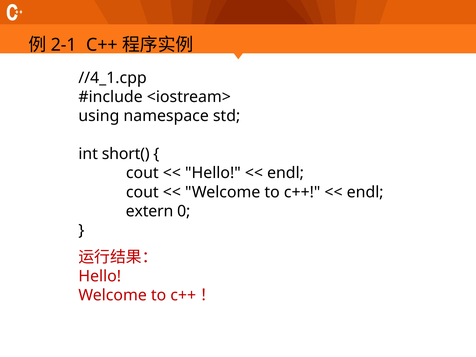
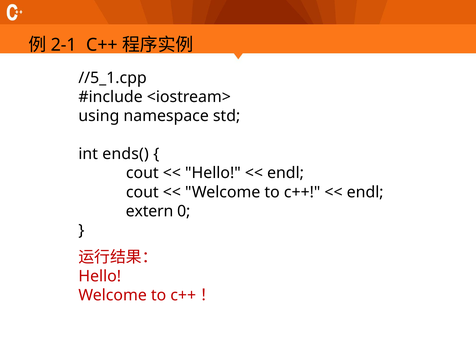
//4_1.cpp: //4_1.cpp -> //5_1.cpp (113, 78)
short(: short( -> ends( (126, 154)
